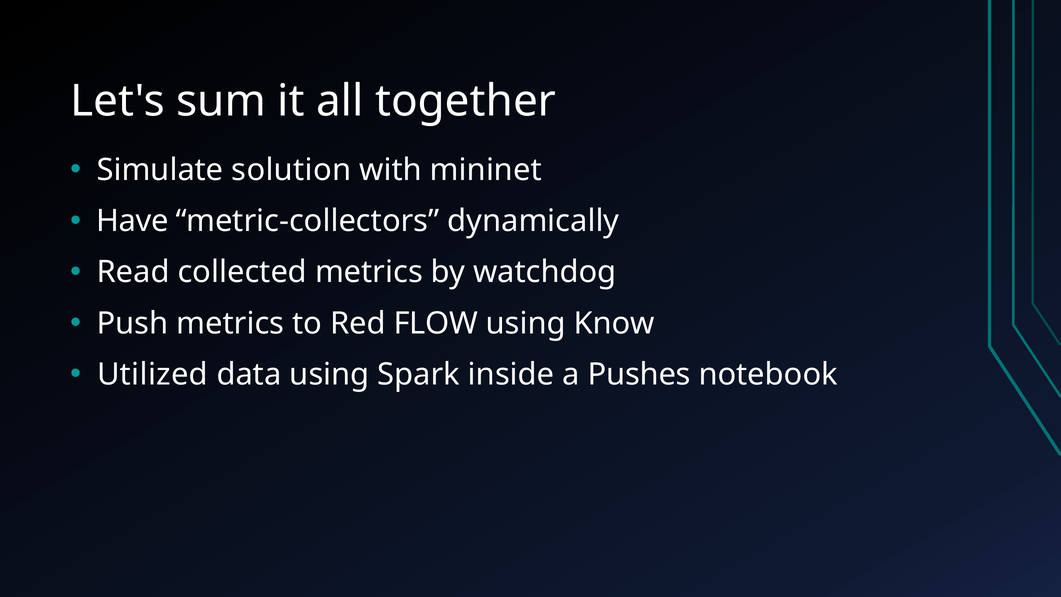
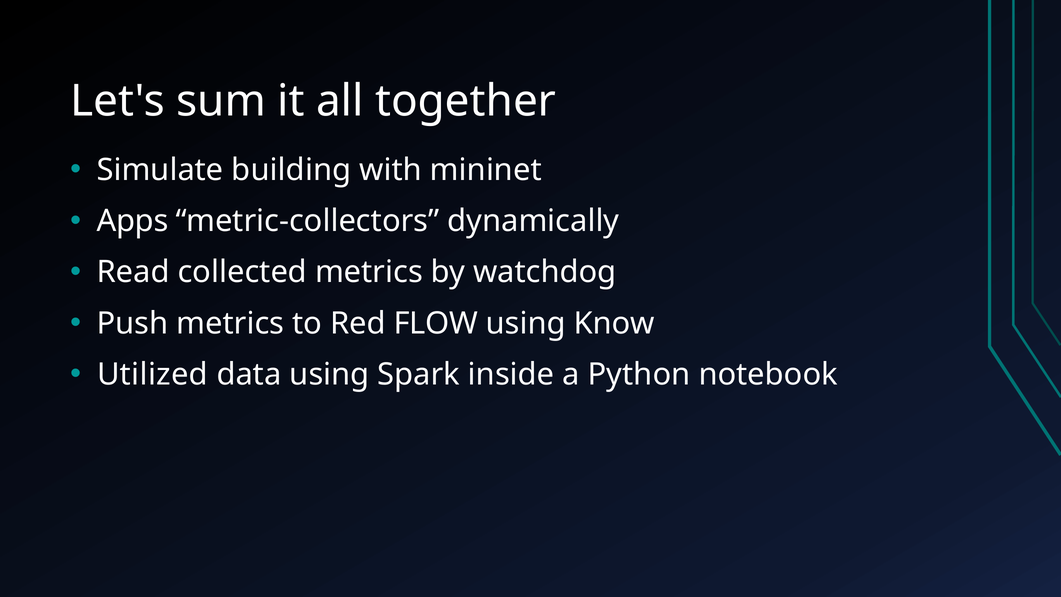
solution: solution -> building (291, 170)
Have: Have -> Apps (132, 221)
Pushes: Pushes -> Python (639, 374)
